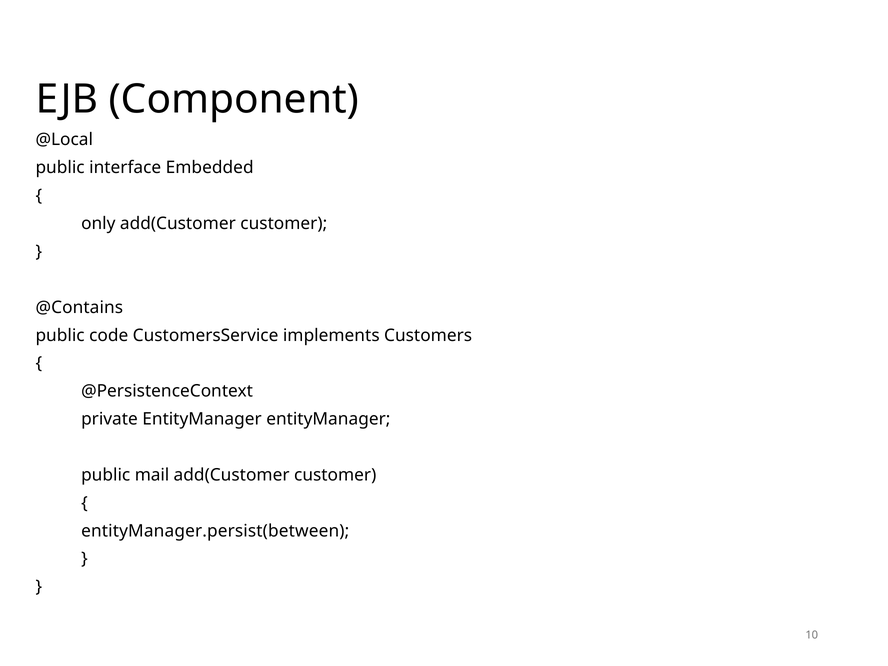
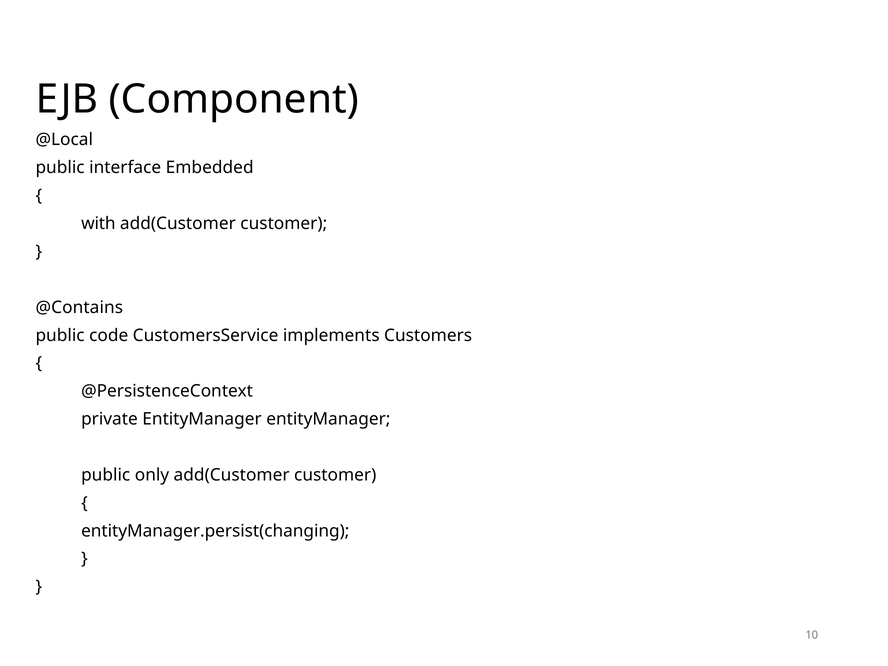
only: only -> with (98, 224)
mail: mail -> only (152, 475)
entityManager.persist(between: entityManager.persist(between -> entityManager.persist(changing (215, 531)
